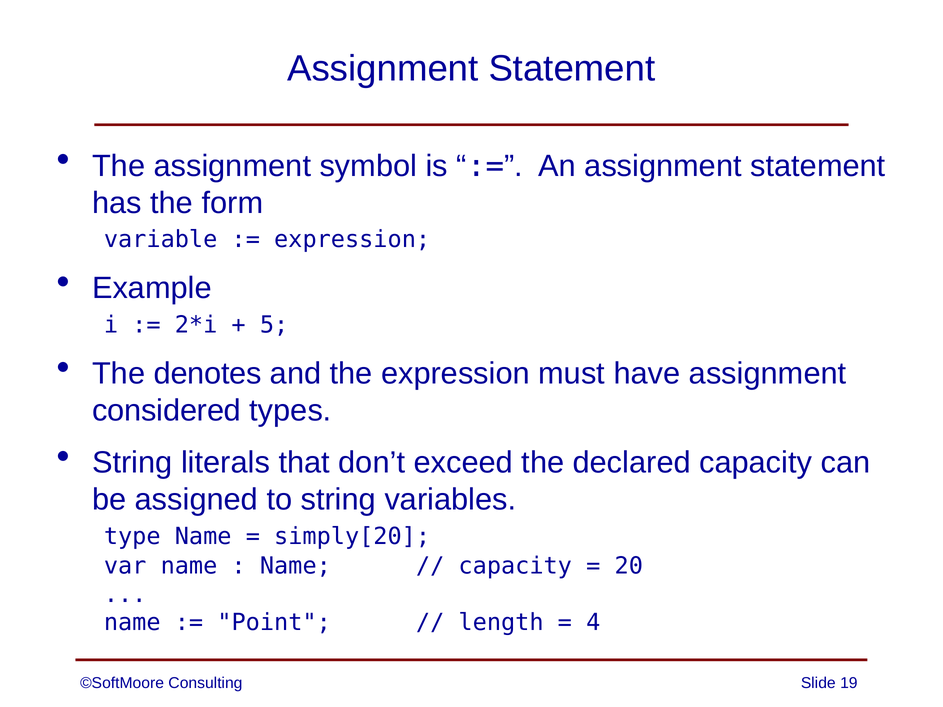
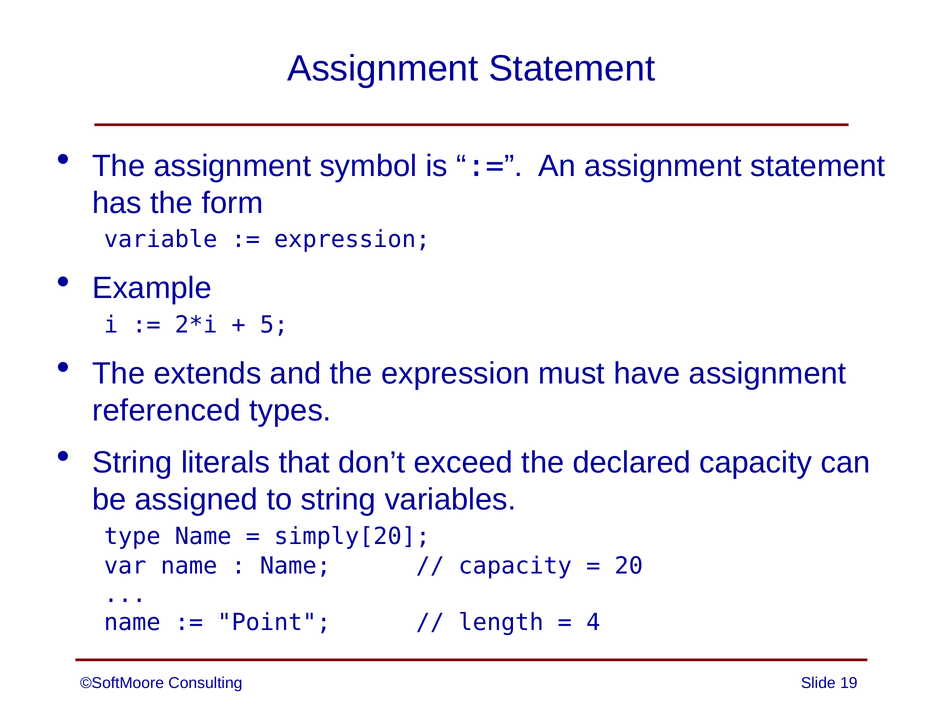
denotes: denotes -> extends (208, 374)
considered: considered -> referenced (166, 411)
